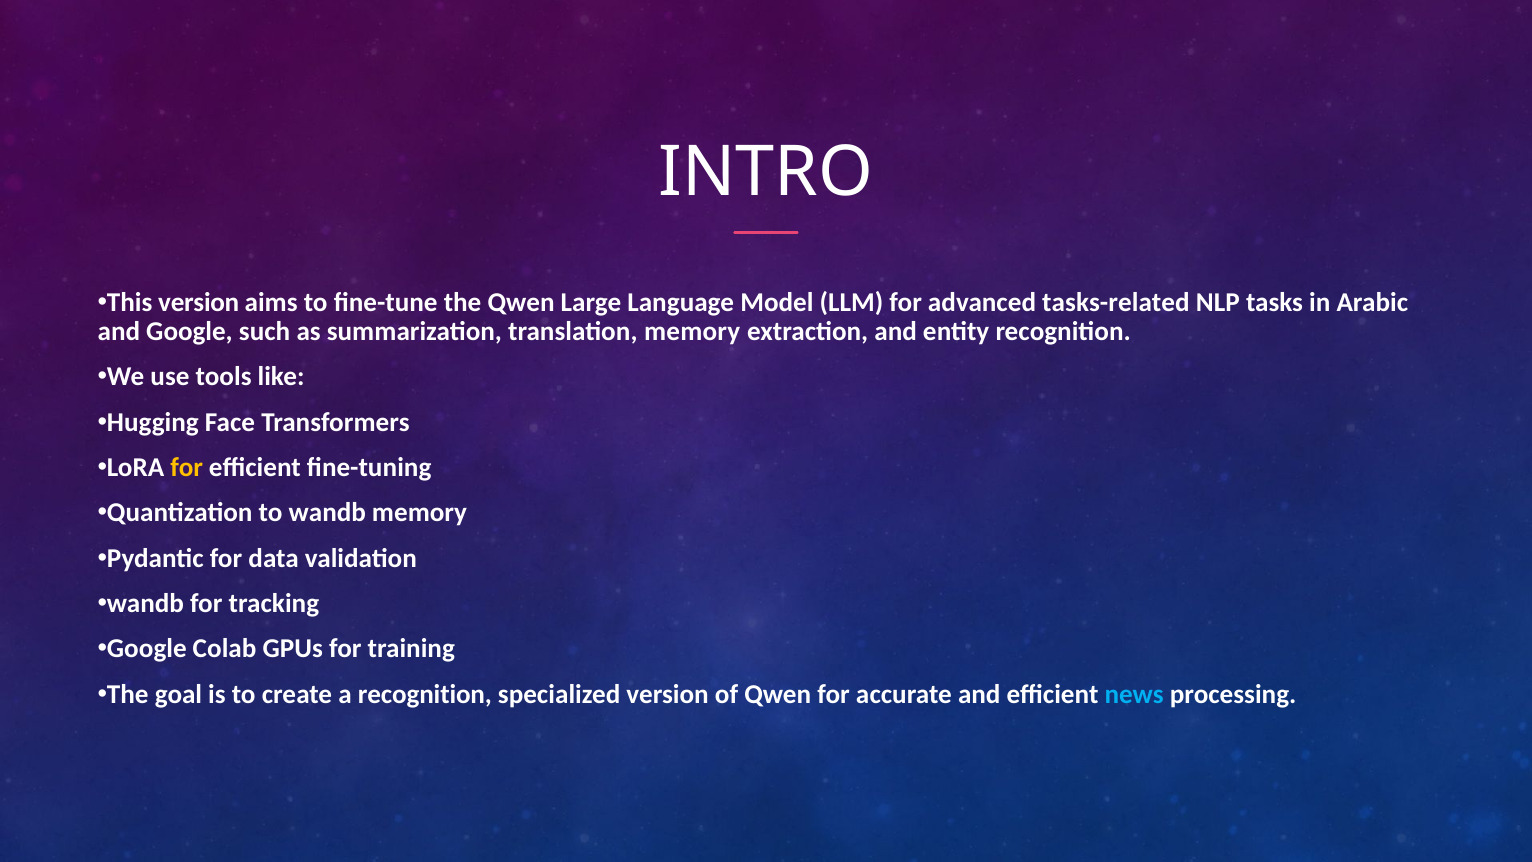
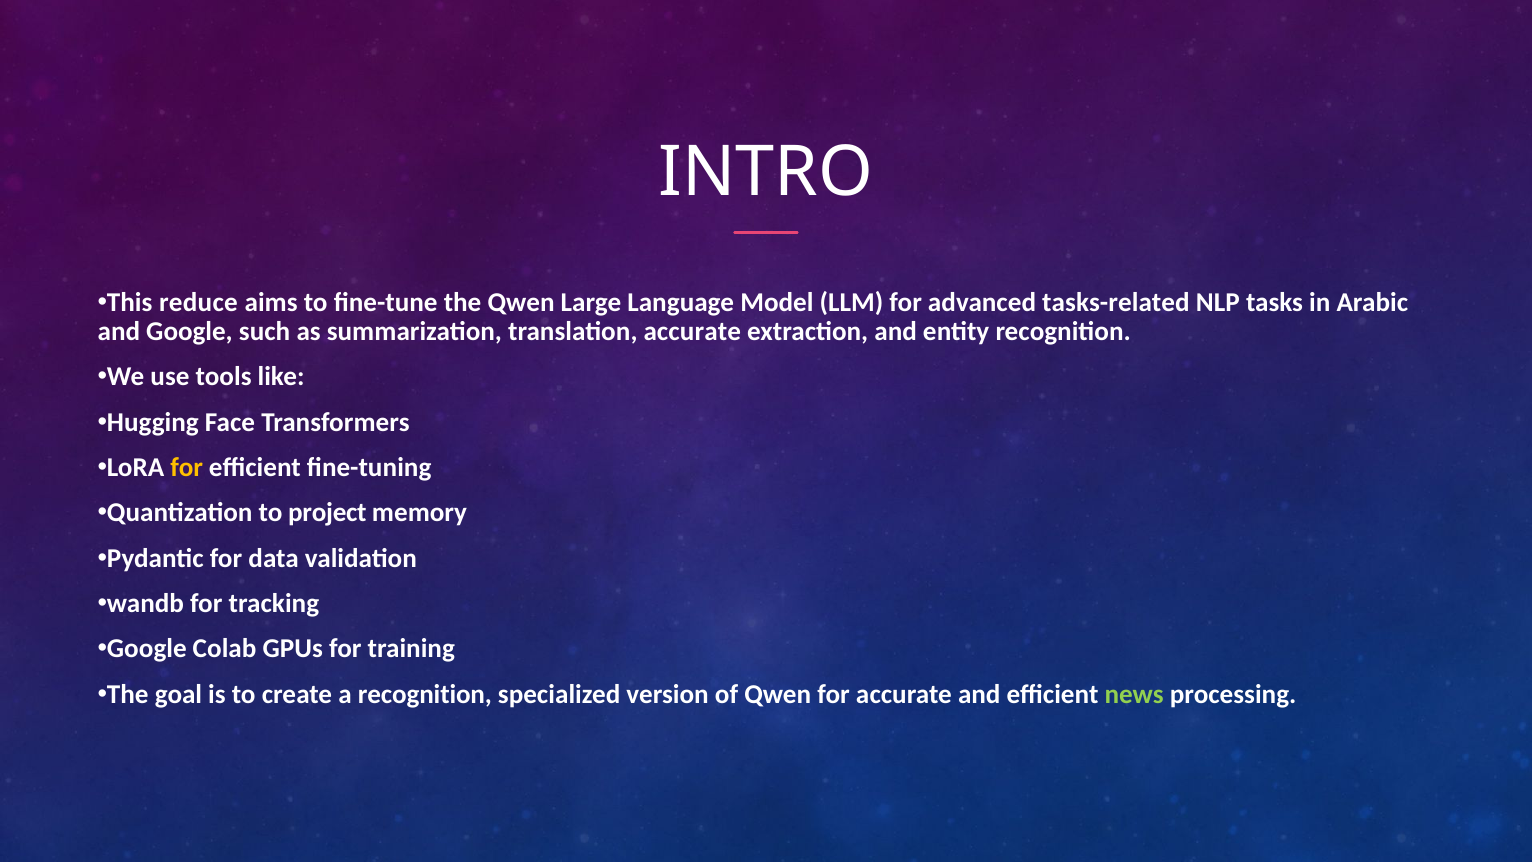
This version: version -> reduce (198, 302)
translation memory: memory -> accurate (692, 332)
to wandb: wandb -> project (327, 513)
news colour: light blue -> light green (1134, 694)
